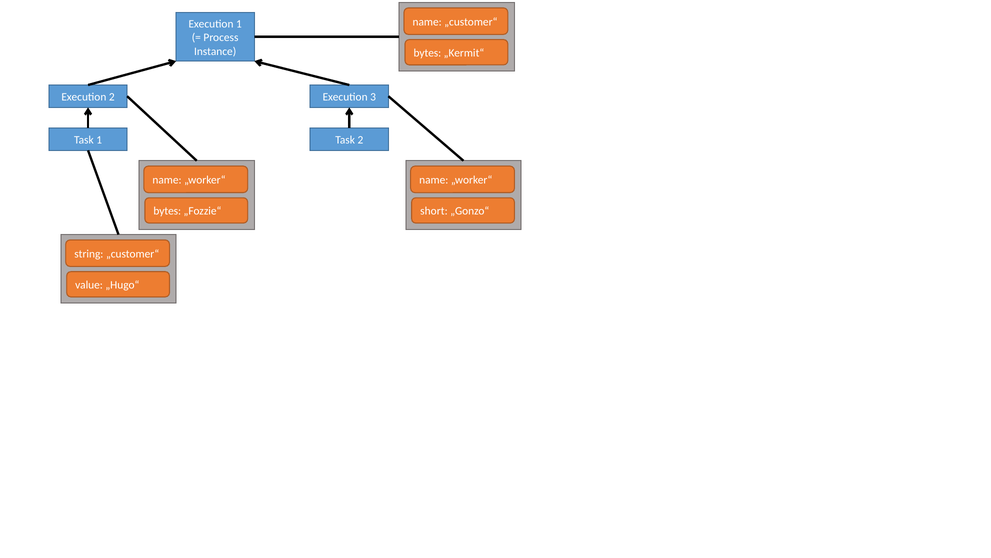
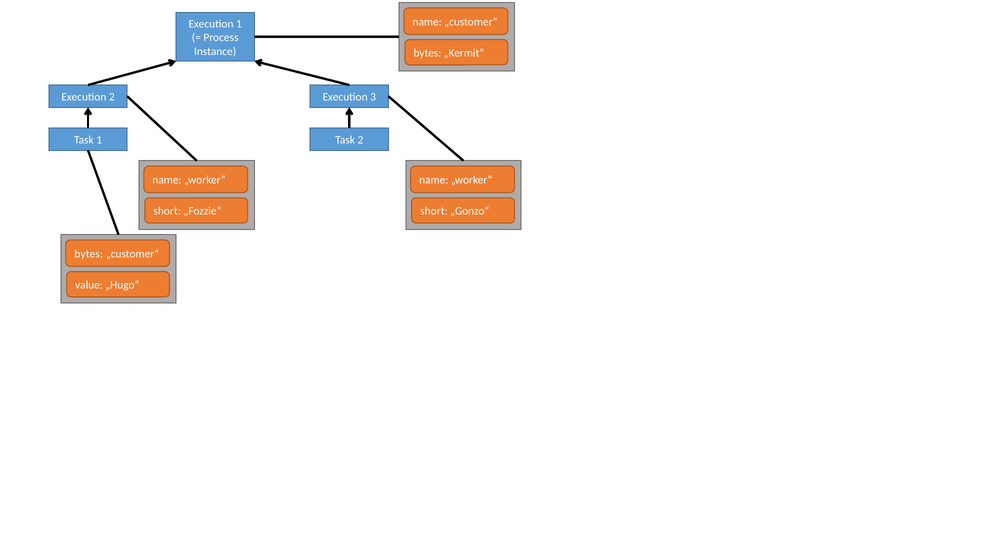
bytes: bytes -> short (167, 211)
string: string -> bytes (89, 254)
